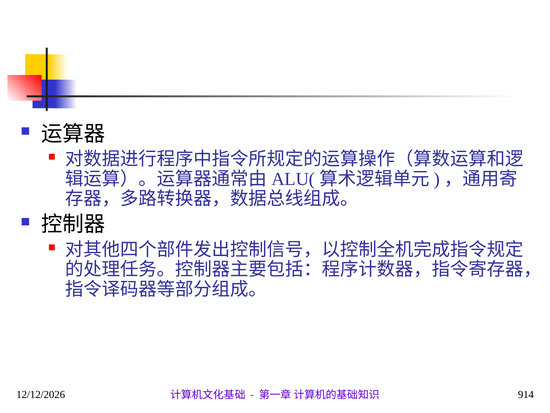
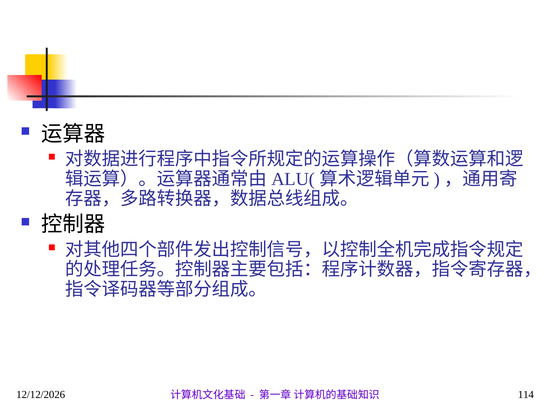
914: 914 -> 114 (526, 394)
